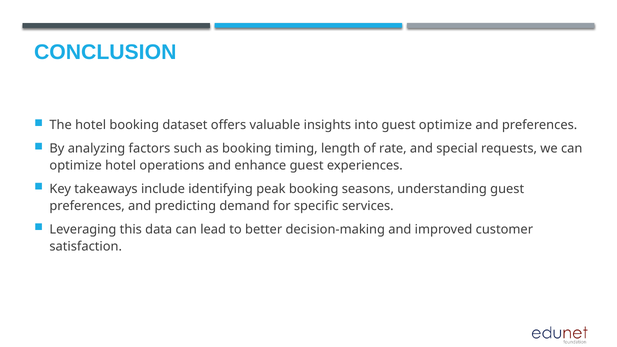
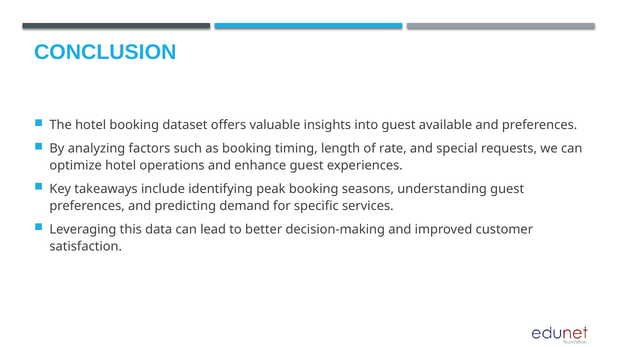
guest optimize: optimize -> available (445, 125)
